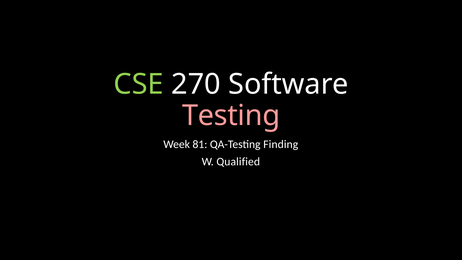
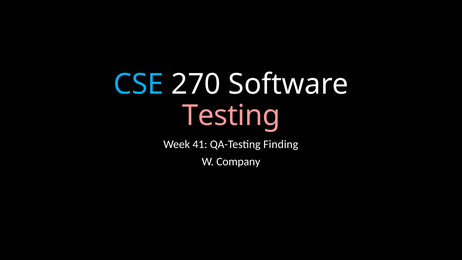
CSE colour: light green -> light blue (139, 84)
81: 81 -> 41 (200, 144)
Qualified: Qualified -> Company (238, 162)
